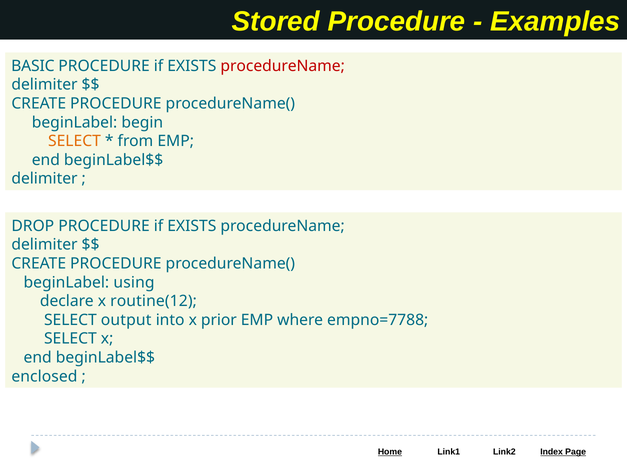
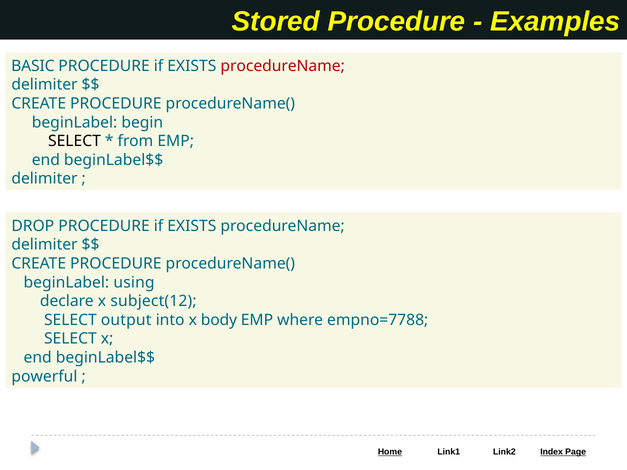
SELECT colour: orange -> black (74, 141)
routine(12: routine(12 -> subject(12 (154, 301)
prior: prior -> body (219, 320)
enclosed: enclosed -> powerful (44, 377)
